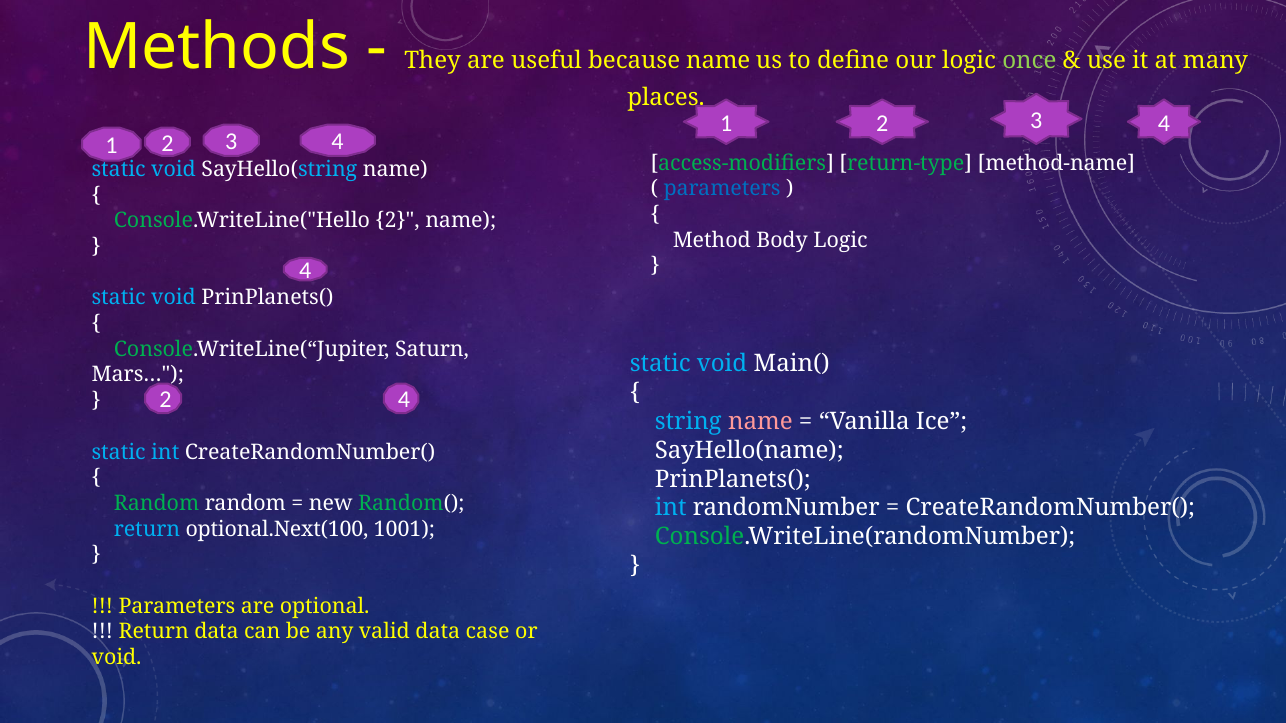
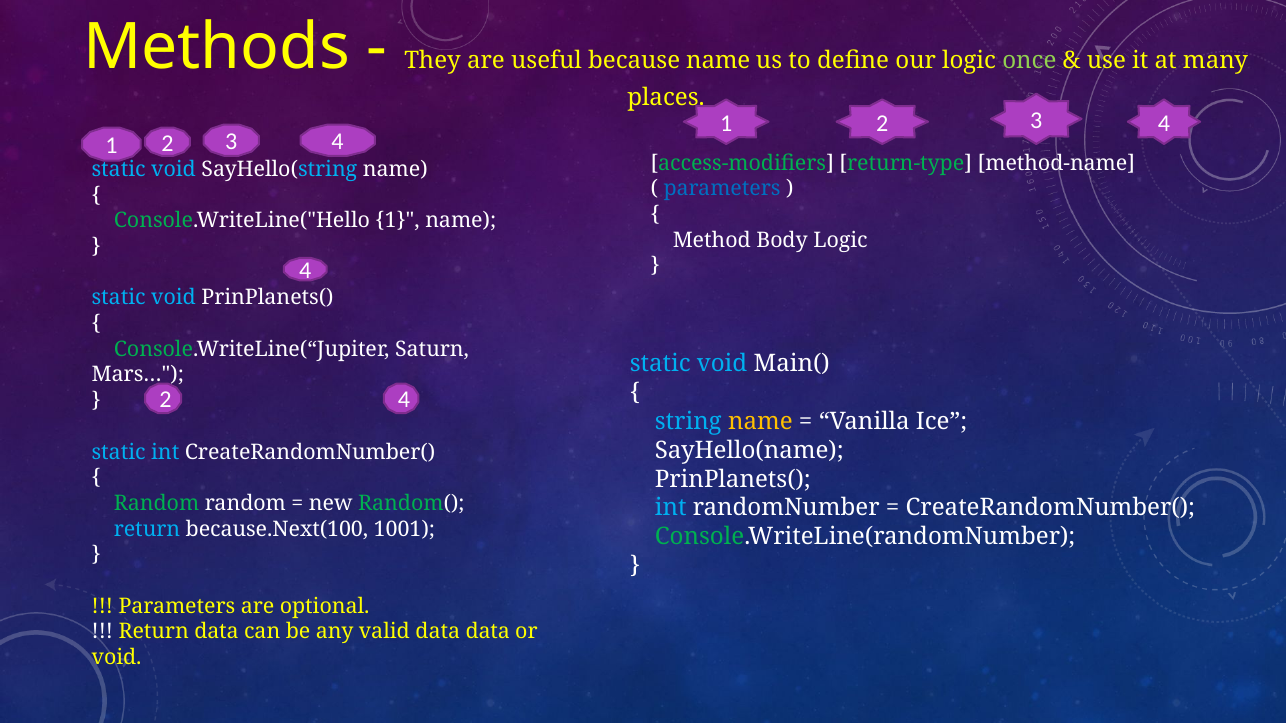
Console.WriteLine("Hello 2: 2 -> 1 (398, 221)
name colour: pink -> yellow (760, 421)
optional.Next(100: optional.Next(100 -> because.Next(100 (277, 529)
data case: case -> data (488, 632)
